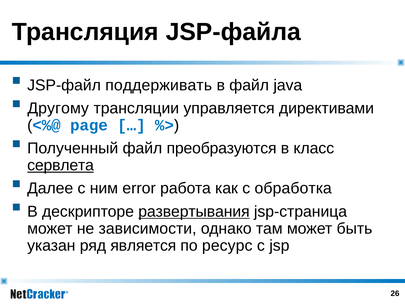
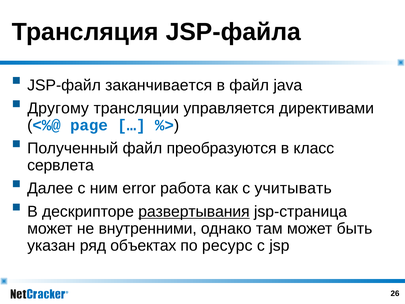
поддерживать: поддерживать -> заканчивается (159, 85)
сервлета underline: present -> none (61, 165)
обработка: обработка -> учитывать (293, 188)
зависимости: зависимости -> внутренними (148, 228)
является: является -> объектах (143, 245)
